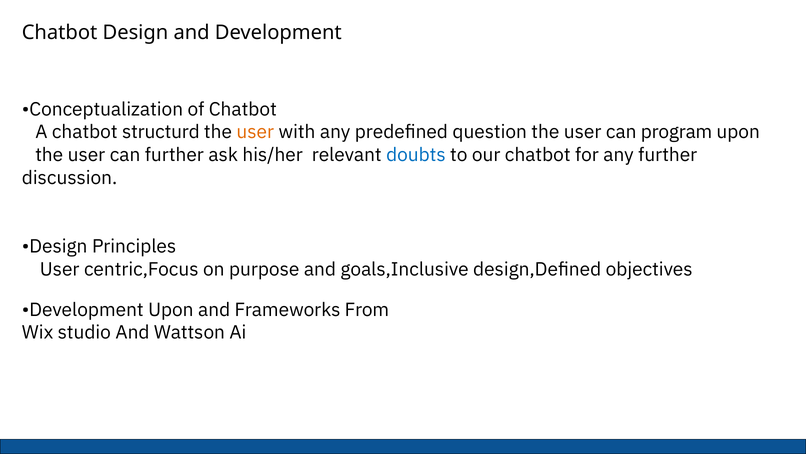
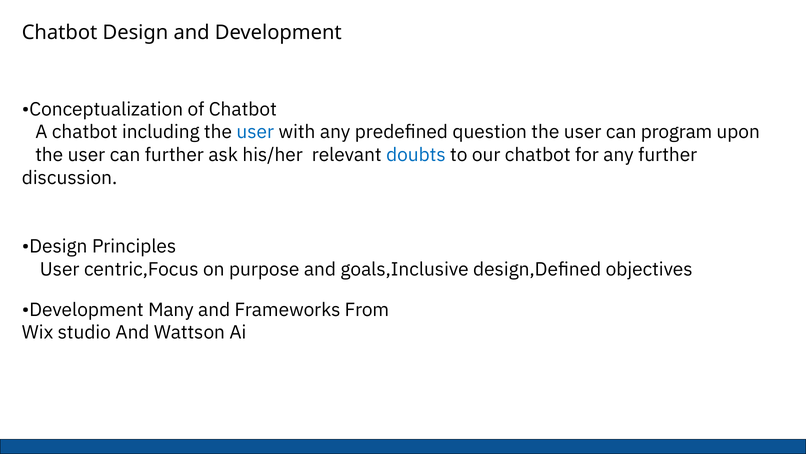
structurd: structurd -> including (161, 132)
user colour: orange -> blue (255, 132)
Development Upon: Upon -> Many (171, 309)
